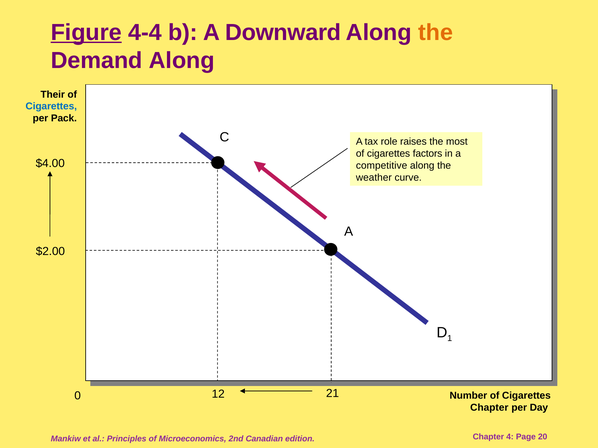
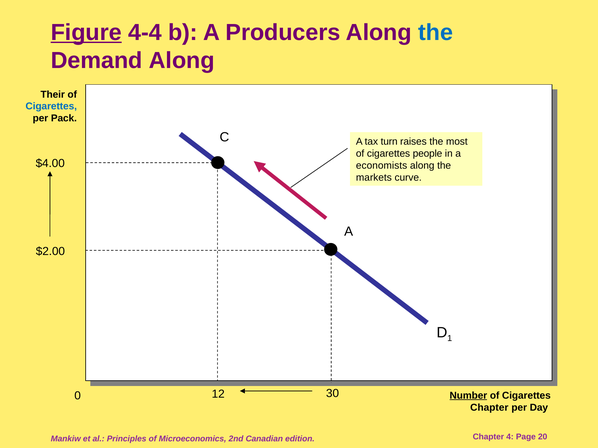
Downward: Downward -> Producers (283, 32)
the colour: orange -> blue (436, 32)
role: role -> turn (389, 142)
factors: factors -> people (428, 154)
competitive: competitive -> economists (382, 166)
weather: weather -> markets (374, 178)
21: 21 -> 30 (333, 394)
Number underline: none -> present (468, 396)
